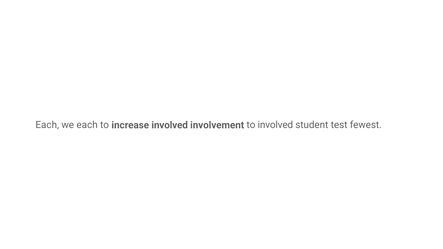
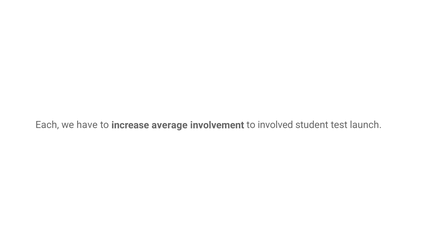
we each: each -> have (87, 125)
increase involved: involved -> average (170, 125)
fewest: fewest -> launch (366, 125)
